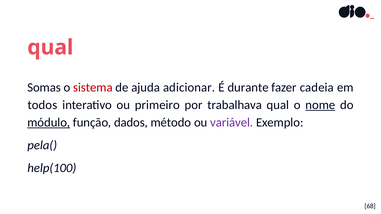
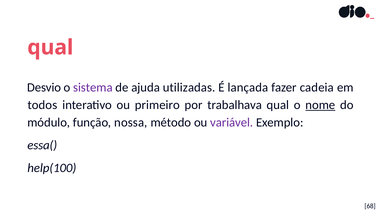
Somas: Somas -> Desvio (44, 88)
sistema colour: red -> purple (93, 88)
adicionar: adicionar -> utilizadas (189, 88)
durante: durante -> lançada (248, 88)
módulo underline: present -> none (49, 123)
dados: dados -> nossa (131, 123)
pela(: pela( -> essa( (42, 145)
